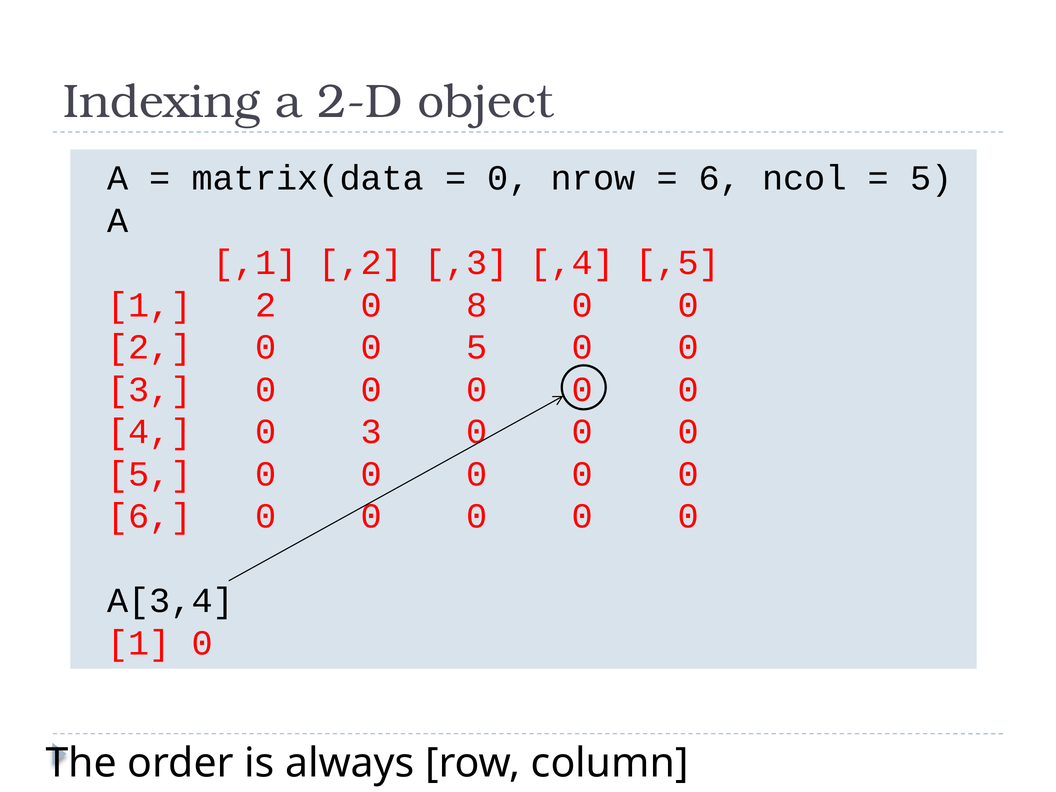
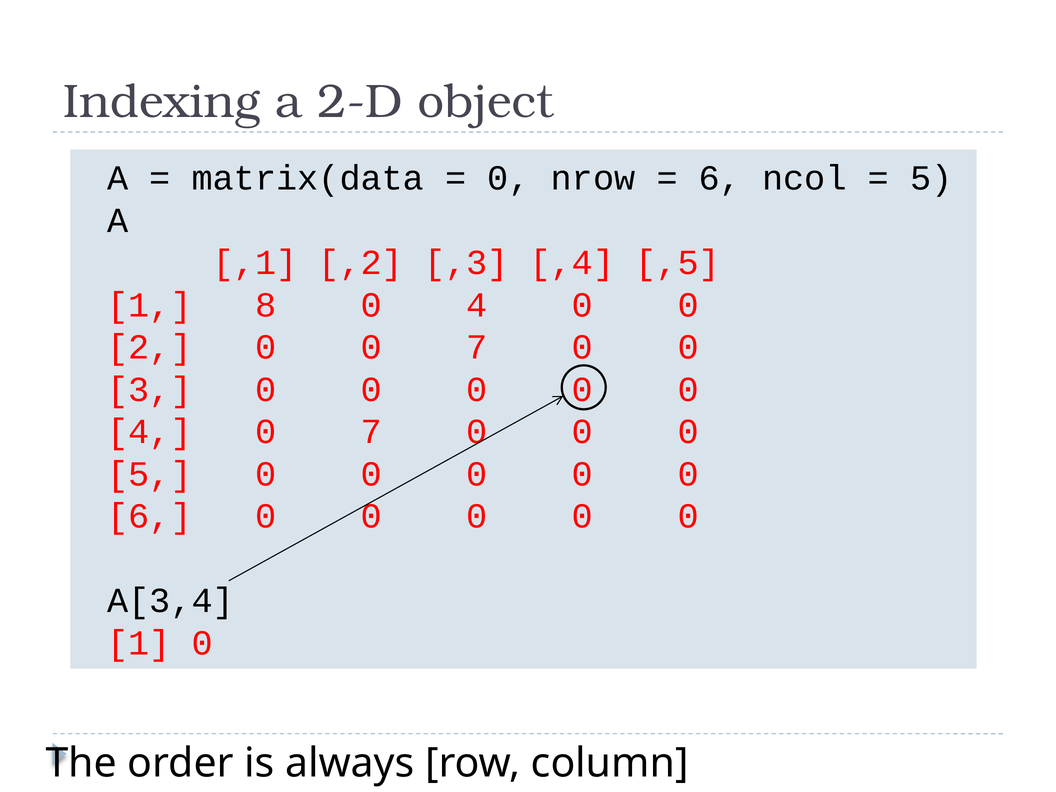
1 2: 2 -> 8 (266, 305)
8: 8 -> 4 (477, 305)
2 0 0 5: 5 -> 7 (477, 347)
4 0 3: 3 -> 7 (371, 432)
